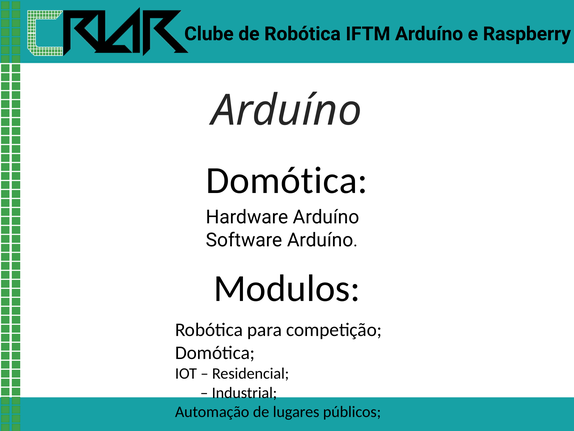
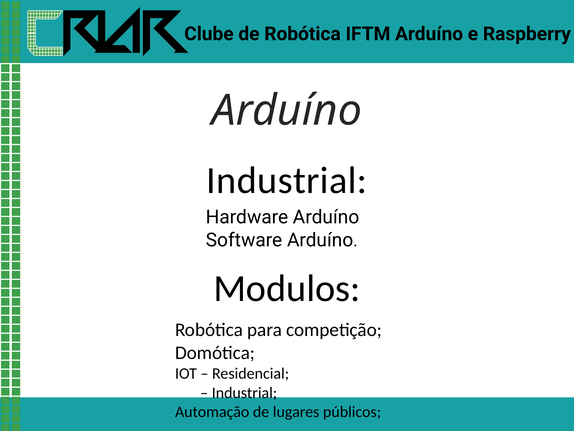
Domótica: Domótica -> Industrial (287, 180)
